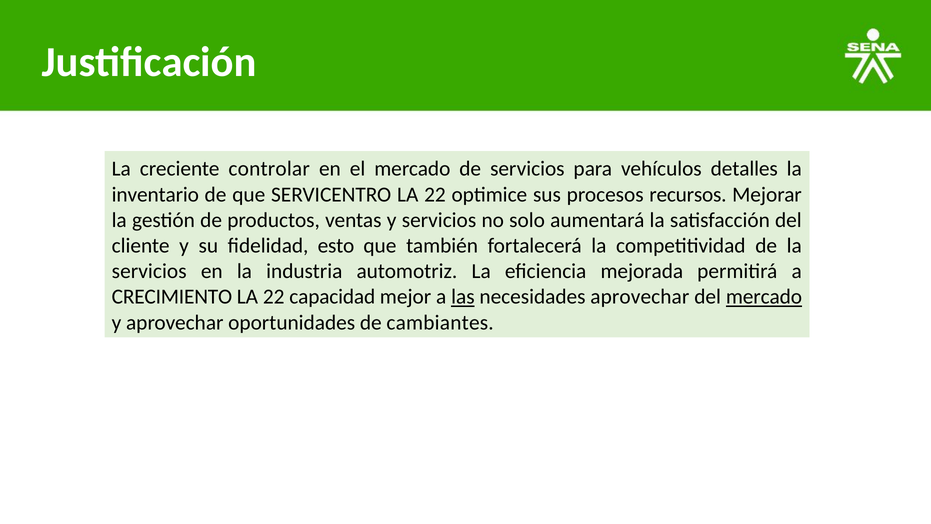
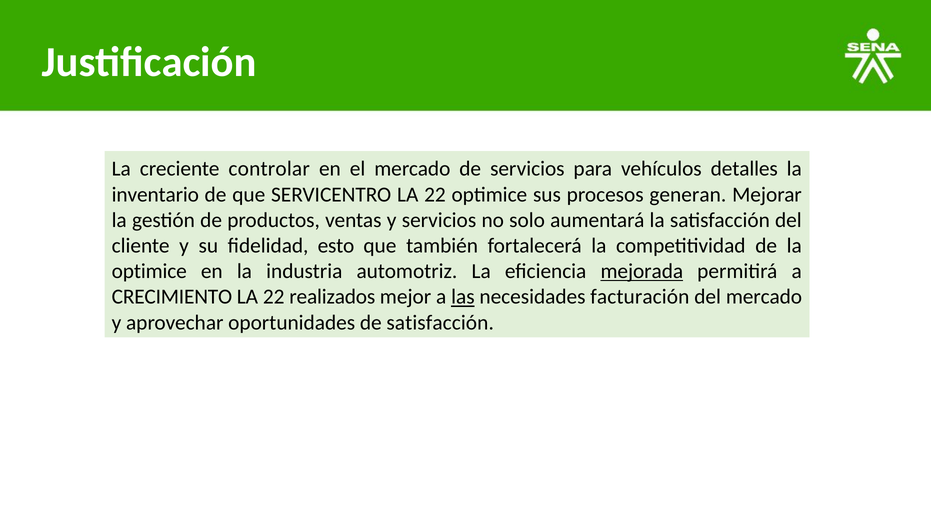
recursos: recursos -> generan (688, 194)
servicios: servicios -> optimice (149, 271)
mejorada underline: none -> present (642, 271)
capacidad: capacidad -> realizados (332, 297)
necesidades aprovechar: aprovechar -> facturación (640, 297)
mercado underline: present -> none (764, 297)
de cambiantes: cambiantes -> satisfacción (440, 322)
